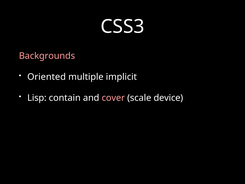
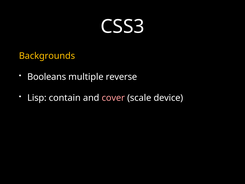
Backgrounds colour: pink -> yellow (47, 56)
Oriented: Oriented -> Booleans (47, 77)
implicit: implicit -> reverse (121, 77)
